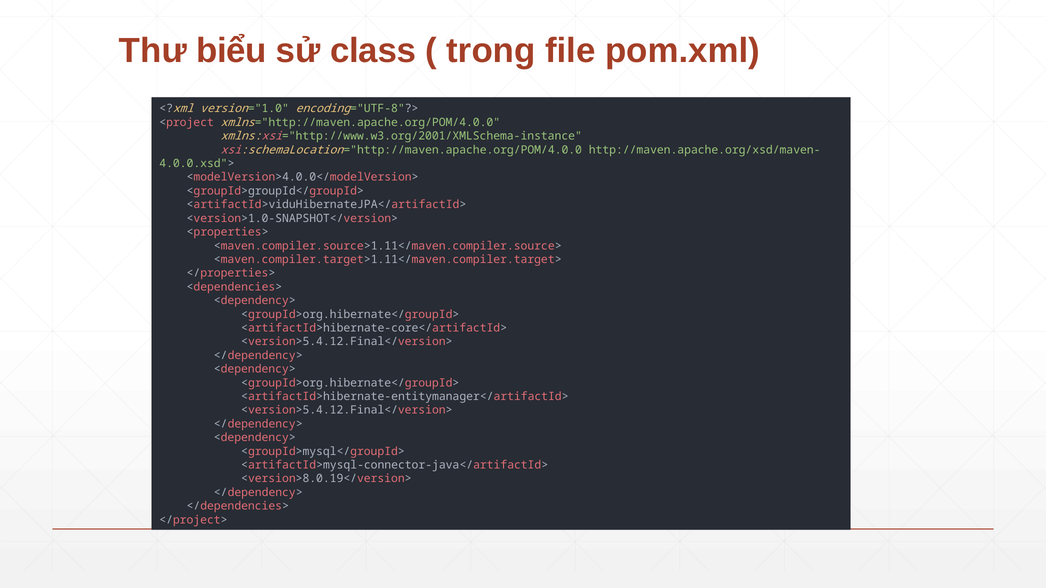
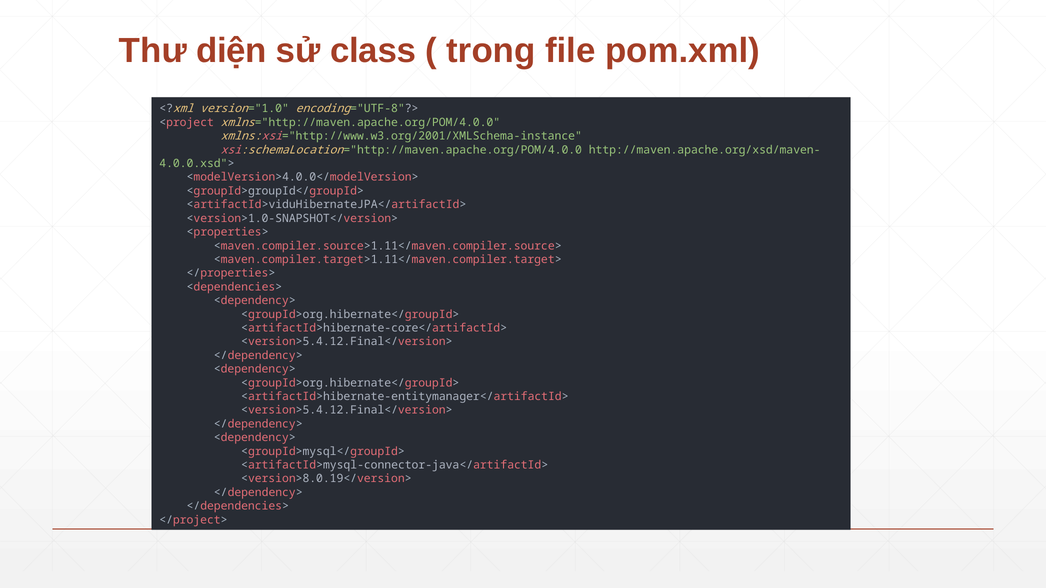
biểu: biểu -> diện (231, 51)
